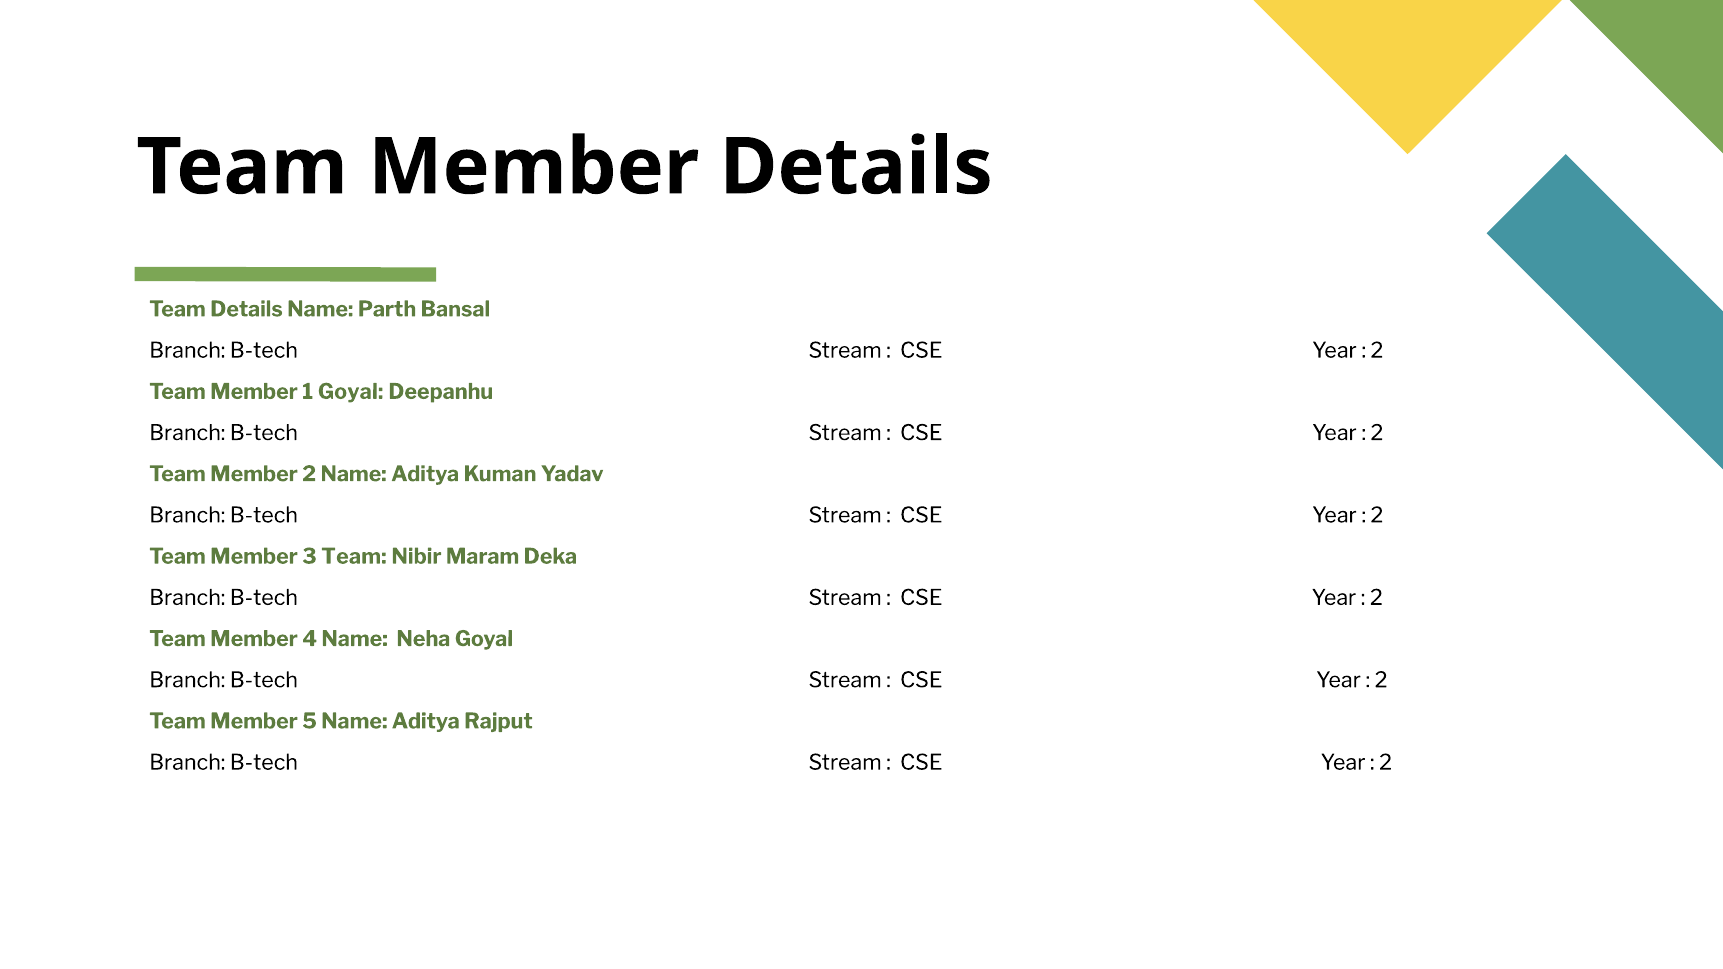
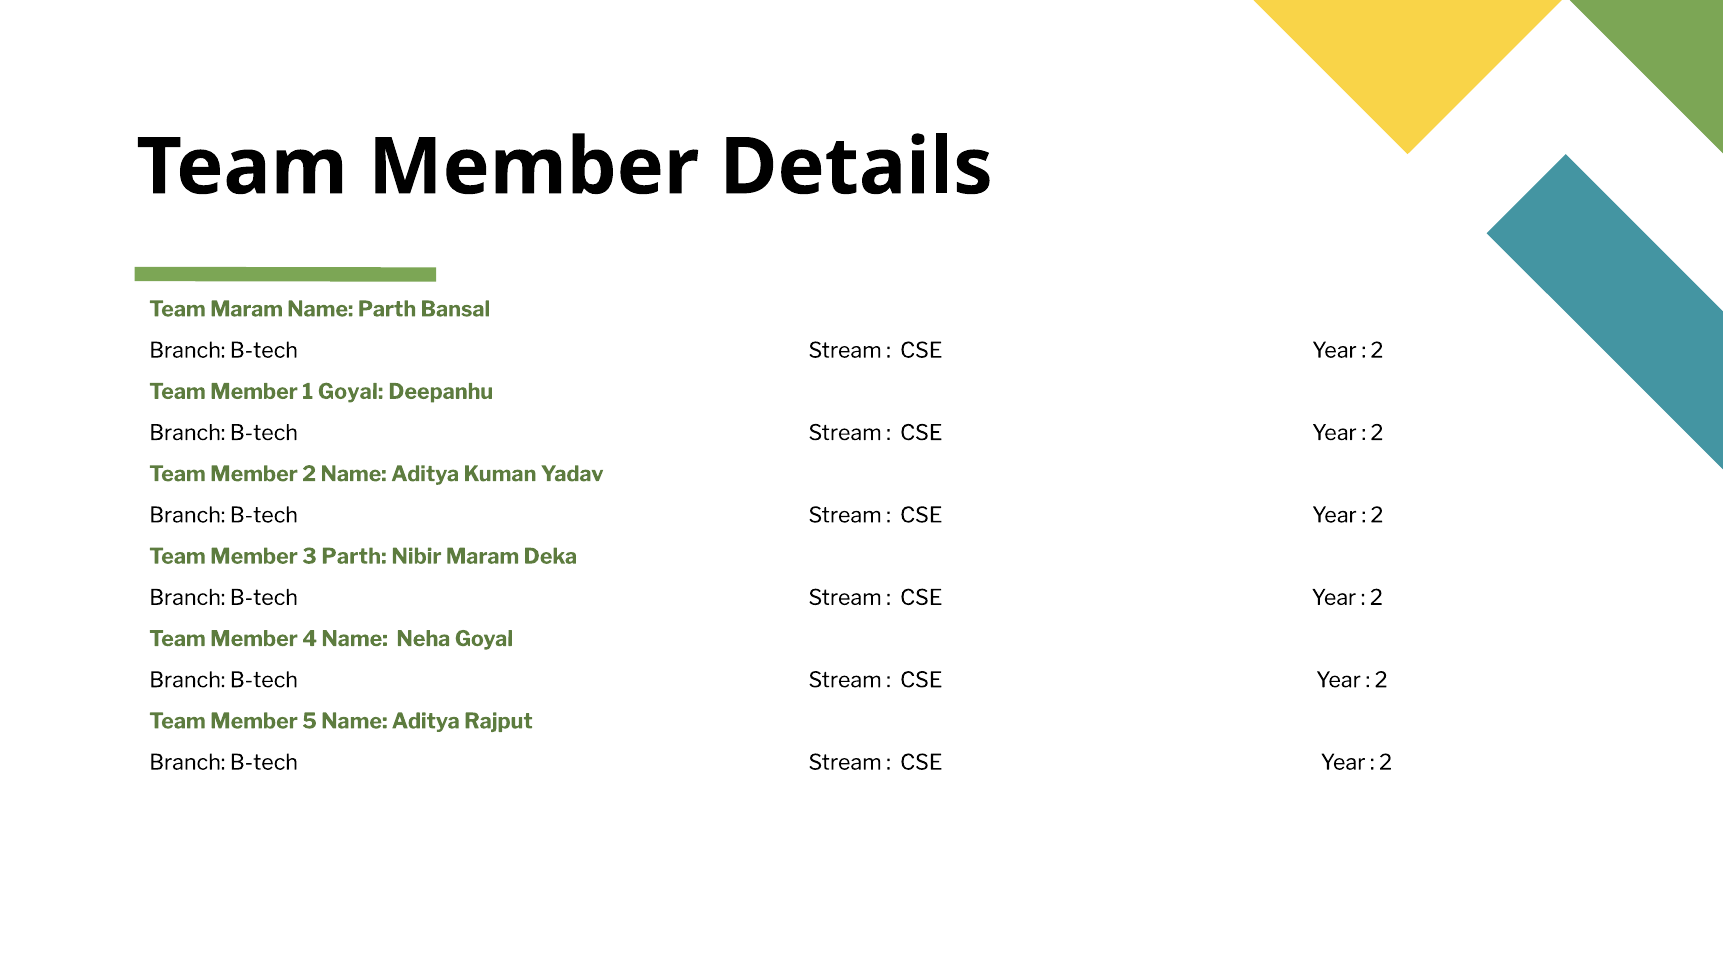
Team Details: Details -> Maram (247, 309)
3 Team: Team -> Parth (354, 557)
